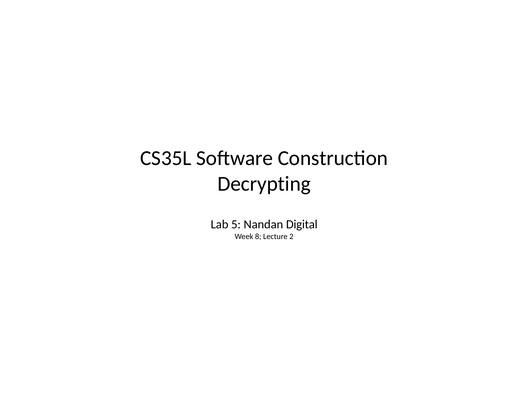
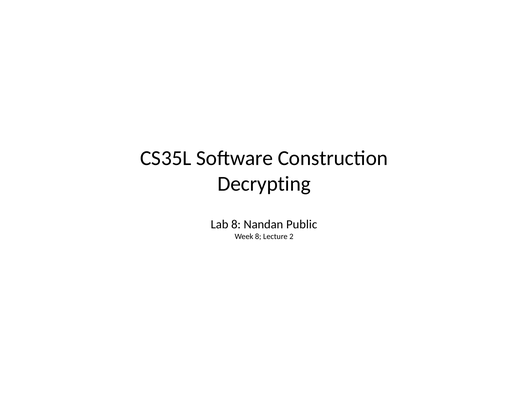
Lab 5: 5 -> 8 (236, 224)
Digital: Digital -> Public (302, 224)
